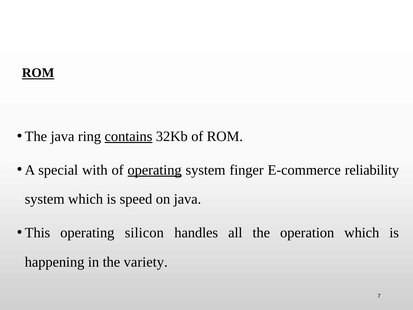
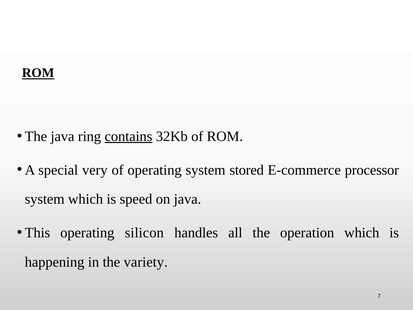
with: with -> very (95, 170)
operating underline: present -> none (155, 170)
finger: finger -> stored (247, 170)
reliability: reliability -> processor (372, 170)
